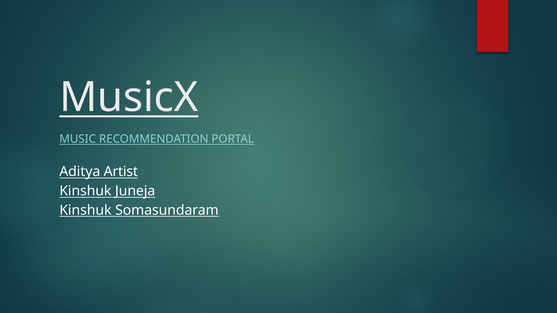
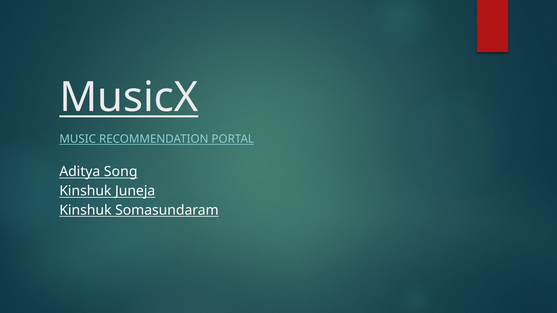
Artist: Artist -> Song (121, 172)
